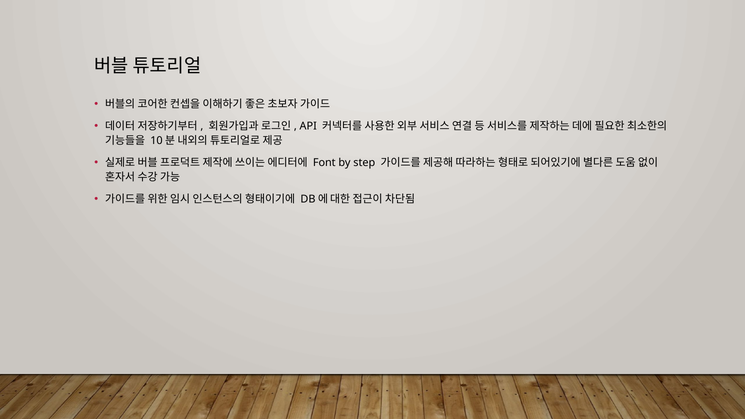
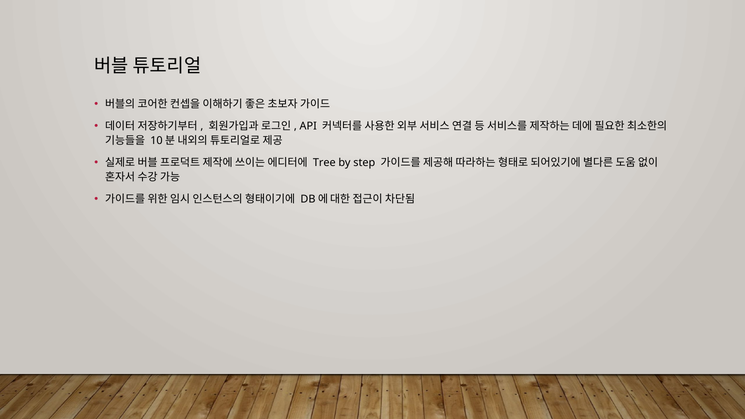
Font: Font -> Tree (324, 163)
